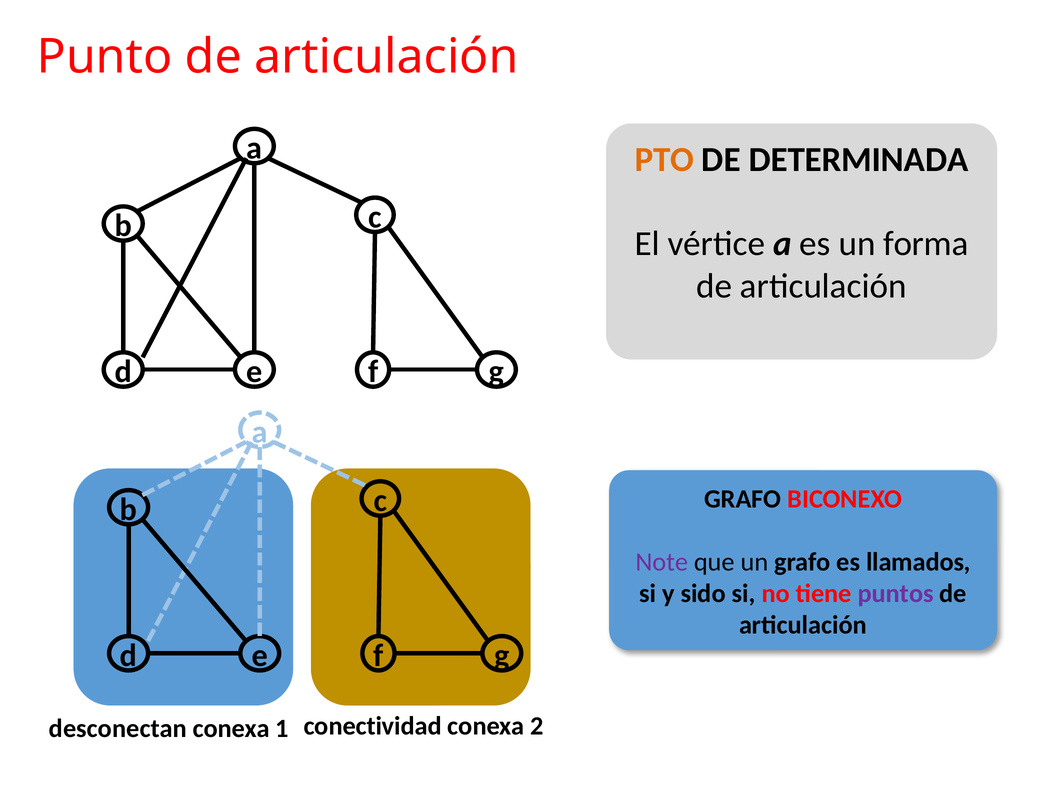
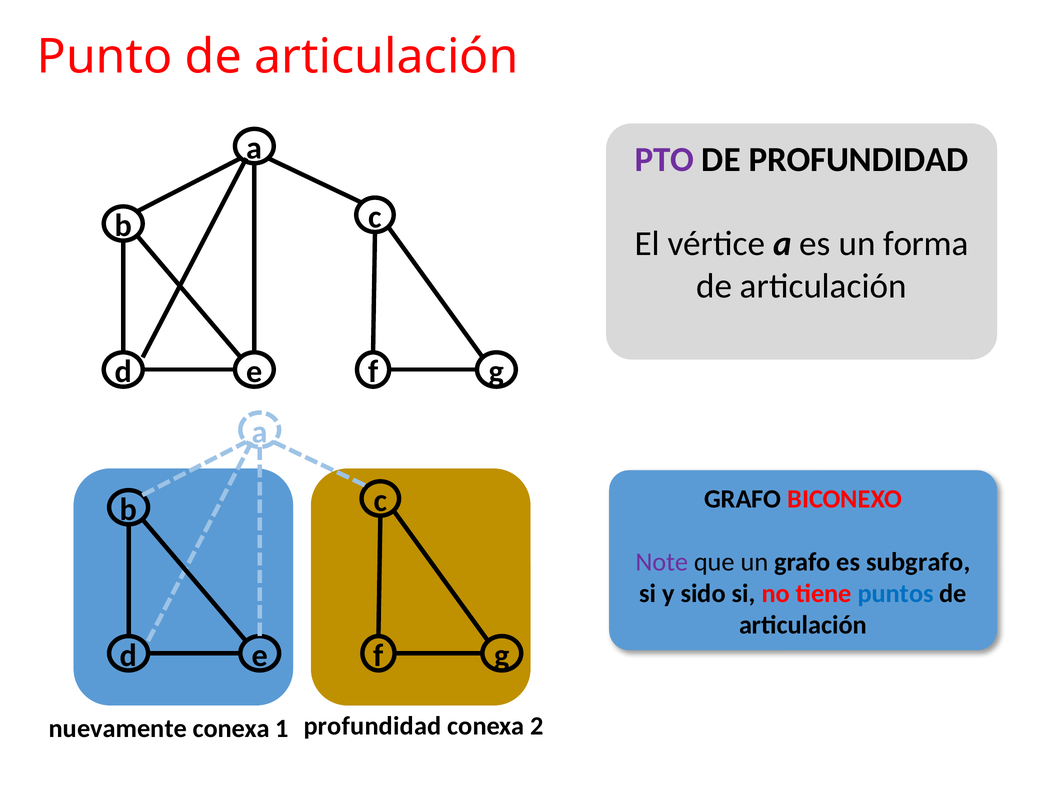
PTO colour: orange -> purple (664, 160)
DE DETERMINADA: DETERMINADA -> PROFUNDIDAD (858, 160)
llamados: llamados -> subgrafo (918, 562)
puntos colour: purple -> blue (896, 594)
desconectan: desconectan -> nuevamente (118, 729)
1 conectividad: conectividad -> profundidad (372, 727)
